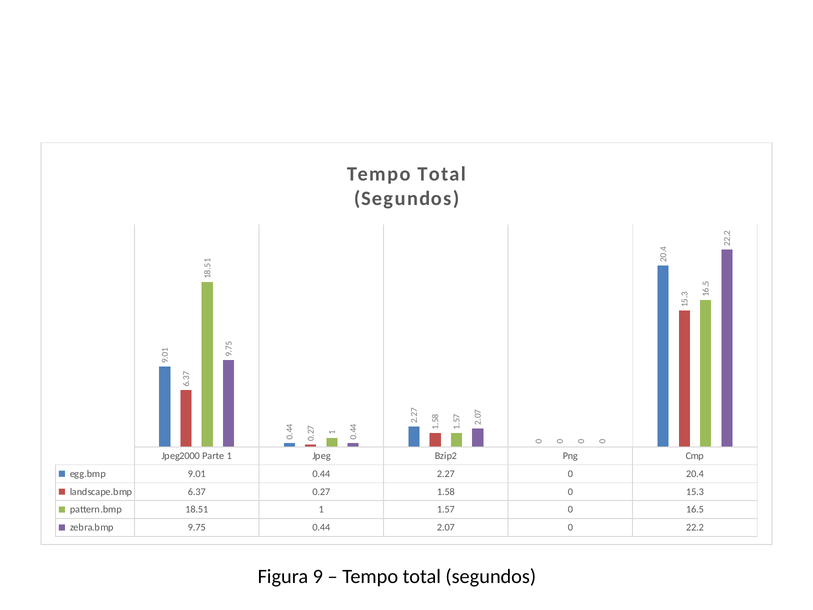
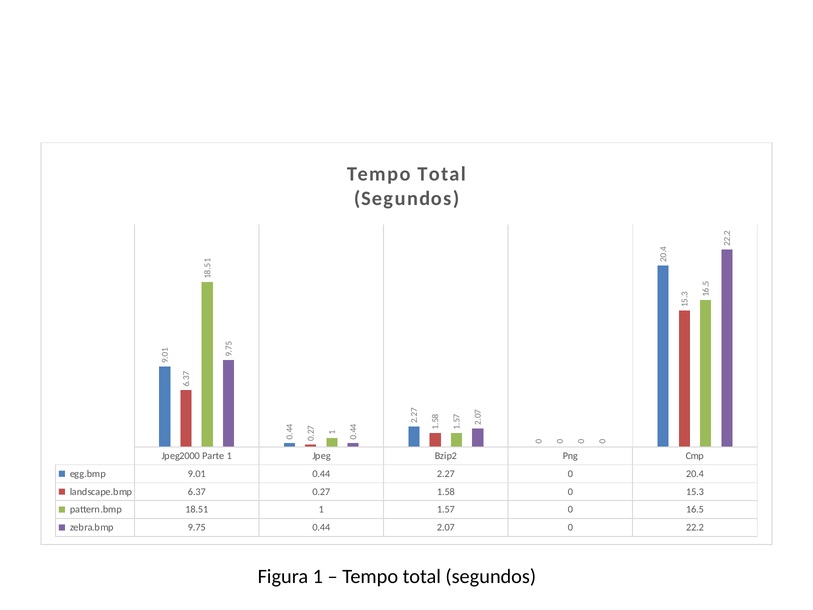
Figura 9: 9 -> 1 (318, 577)
